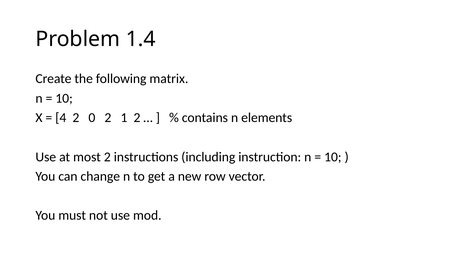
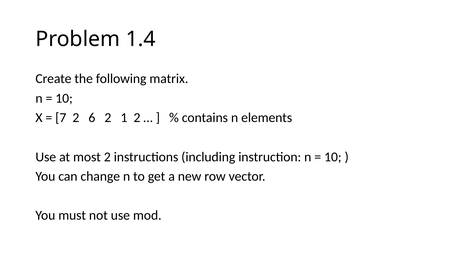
4: 4 -> 7 (61, 118)
0: 0 -> 6 (92, 118)
